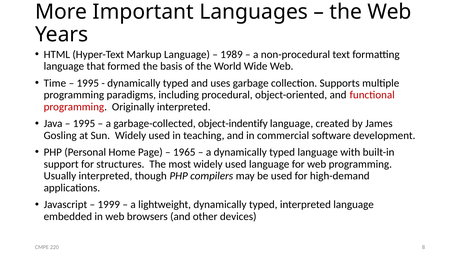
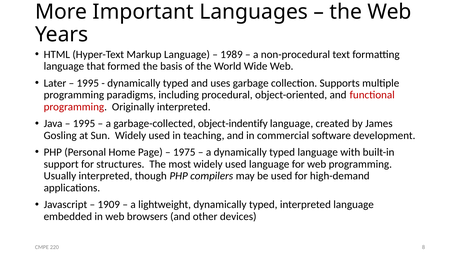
Time: Time -> Later (55, 83)
1965: 1965 -> 1975 (184, 152)
1999: 1999 -> 1909 (109, 204)
